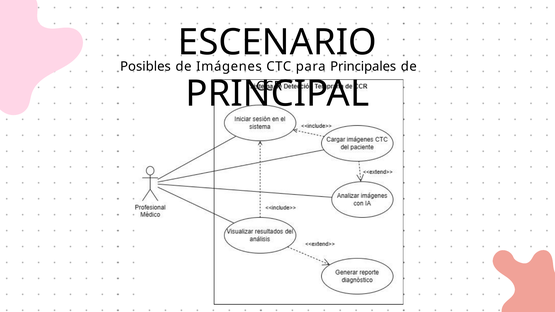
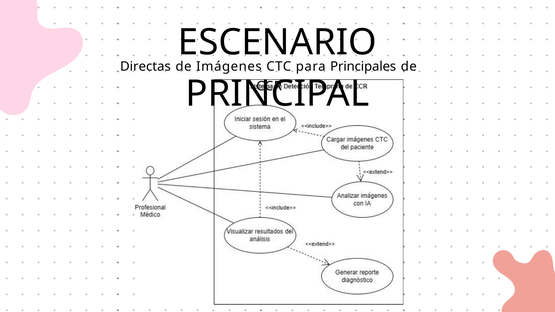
Posibles: Posibles -> Directas (145, 66)
